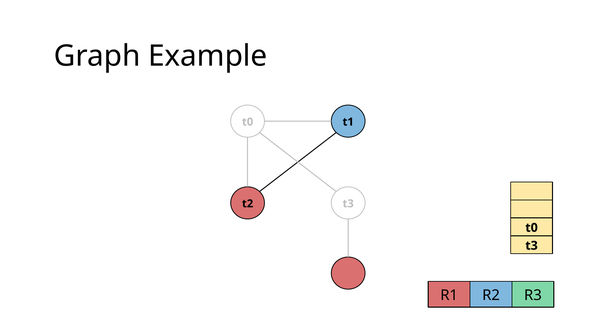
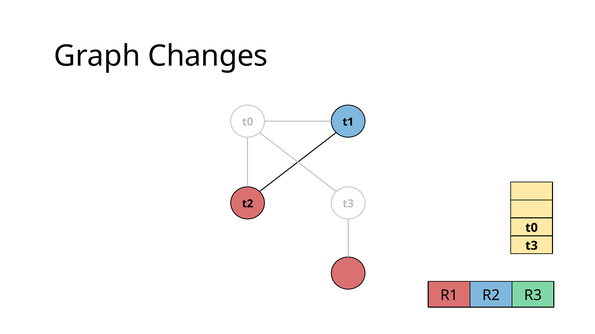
Example: Example -> Changes (208, 56)
